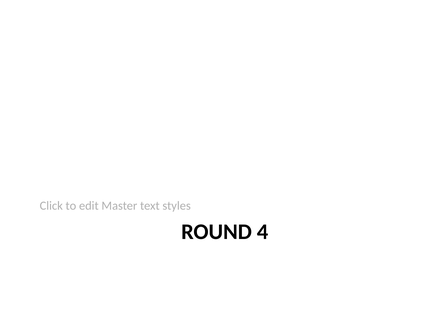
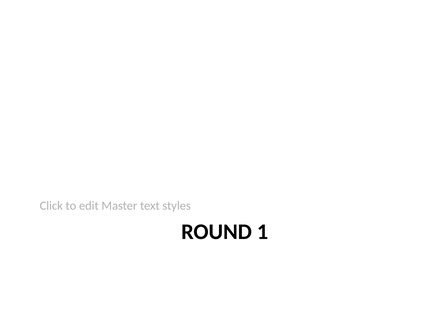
4: 4 -> 1 (263, 232)
